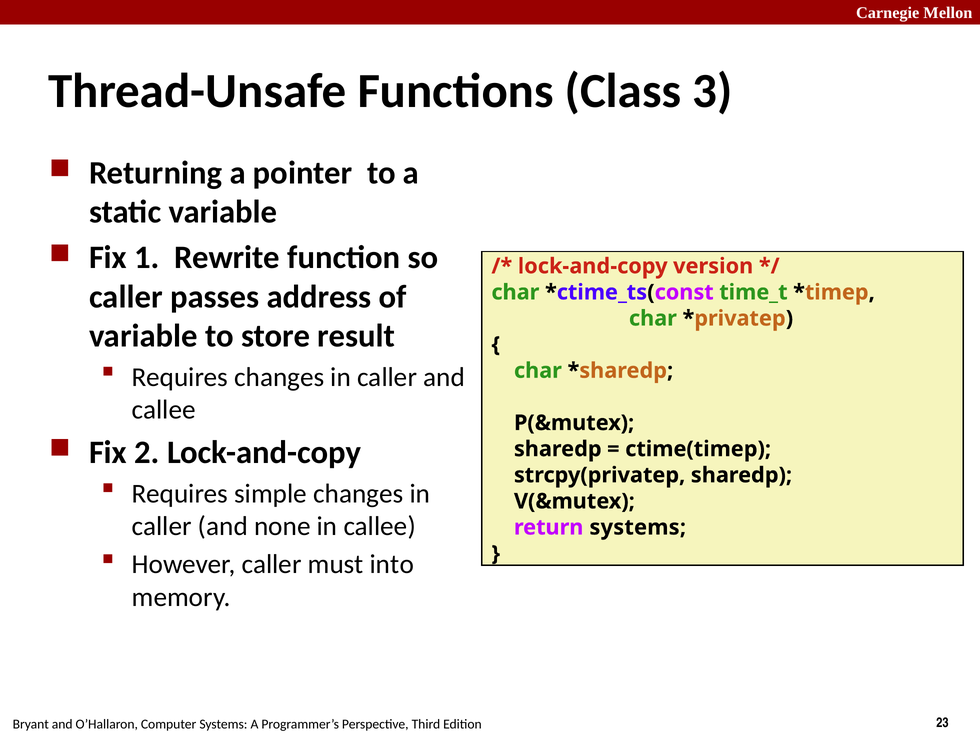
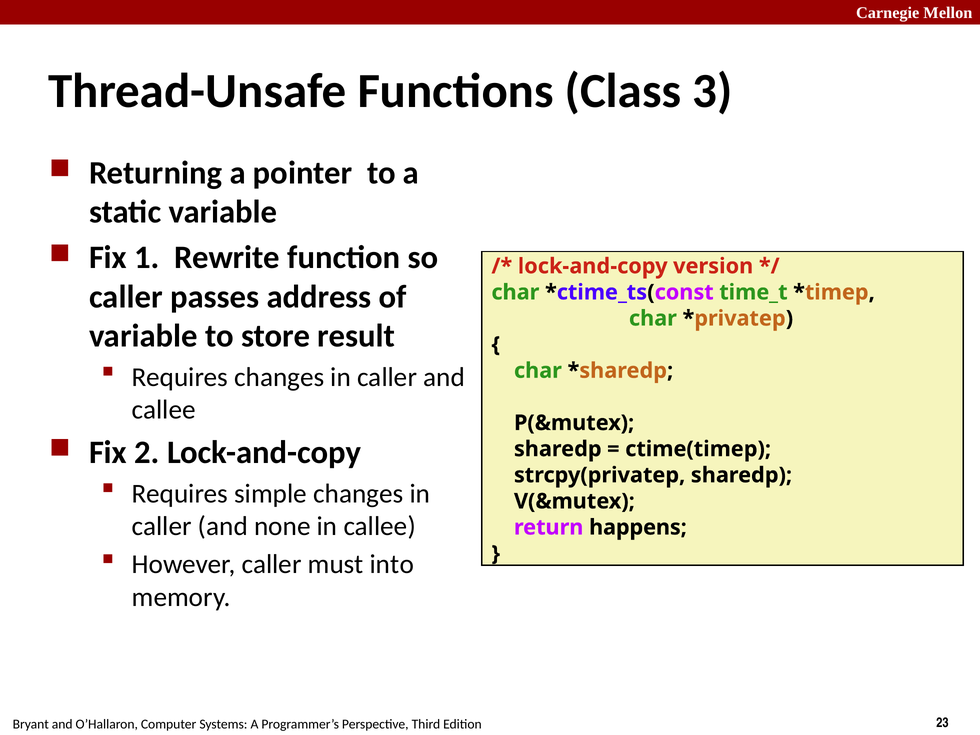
return systems: systems -> happens (638, 527)
